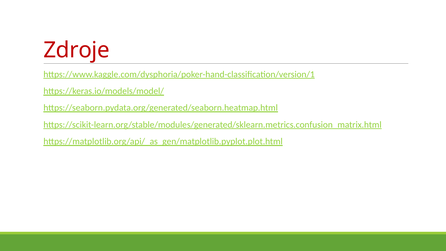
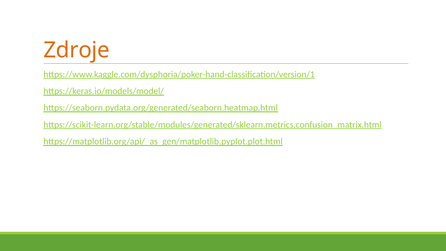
Zdroje colour: red -> orange (77, 50)
